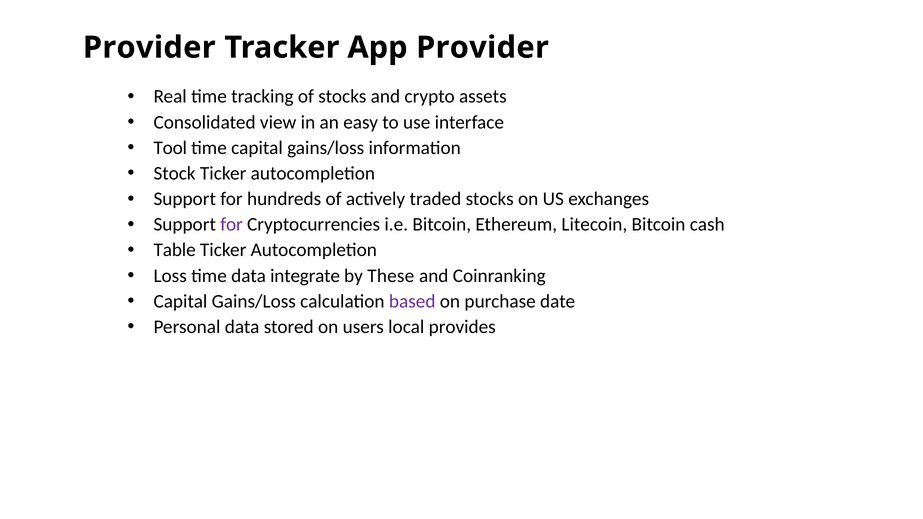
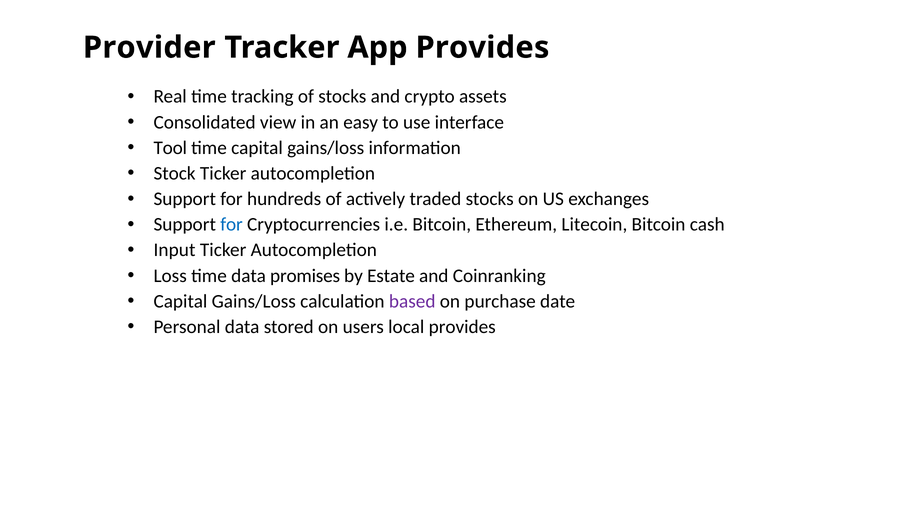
App Provider: Provider -> Provides (483, 48)
for colour: purple -> blue (232, 225)
Table: Table -> Input (175, 250)
integrate: integrate -> promises (305, 276)
These: These -> Estate (391, 276)
